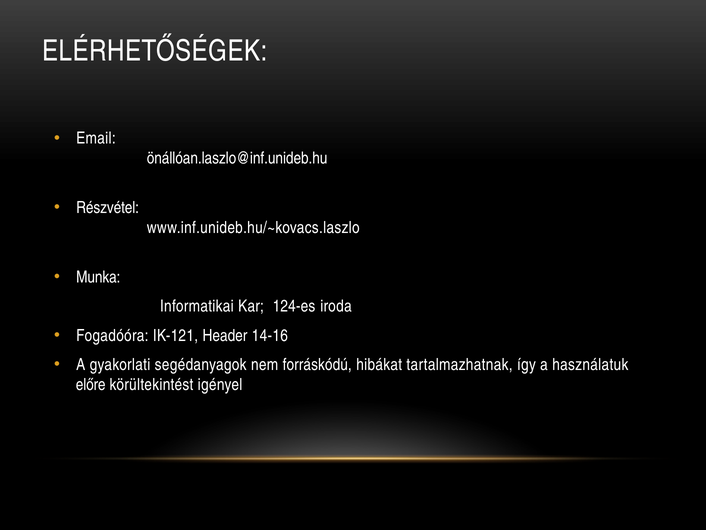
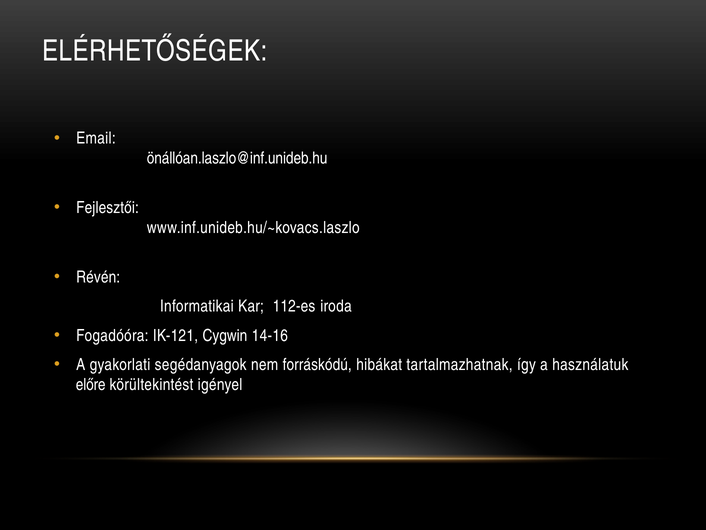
Részvétel: Részvétel -> Fejlesztői (108, 208)
Munka: Munka -> Révén (98, 277)
124-es: 124-es -> 112-es (294, 306)
Header: Header -> Cygwin (225, 335)
